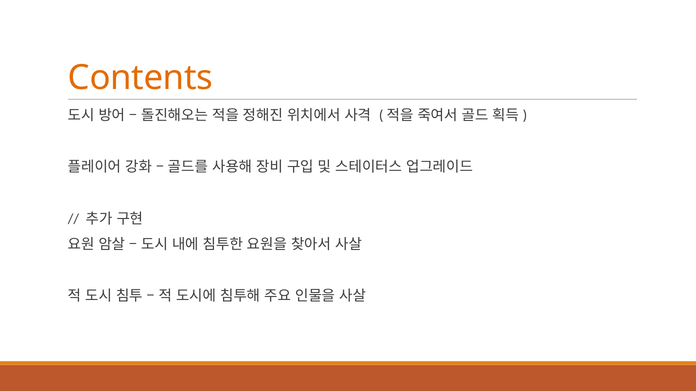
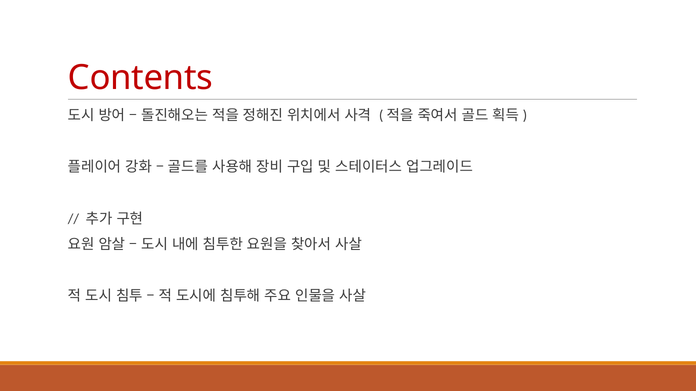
Contents colour: orange -> red (140, 78)
